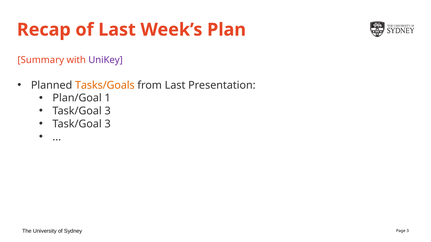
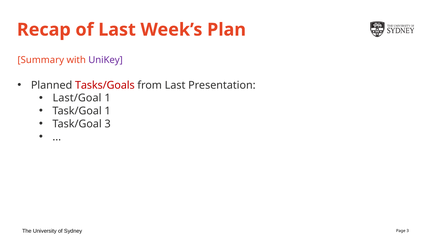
Tasks/Goals colour: orange -> red (105, 85)
Plan/Goal: Plan/Goal -> Last/Goal (77, 98)
3: 3 -> 1 (108, 111)
